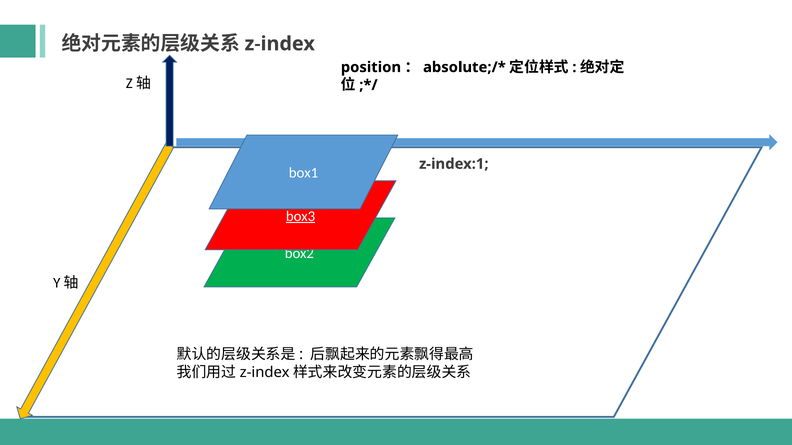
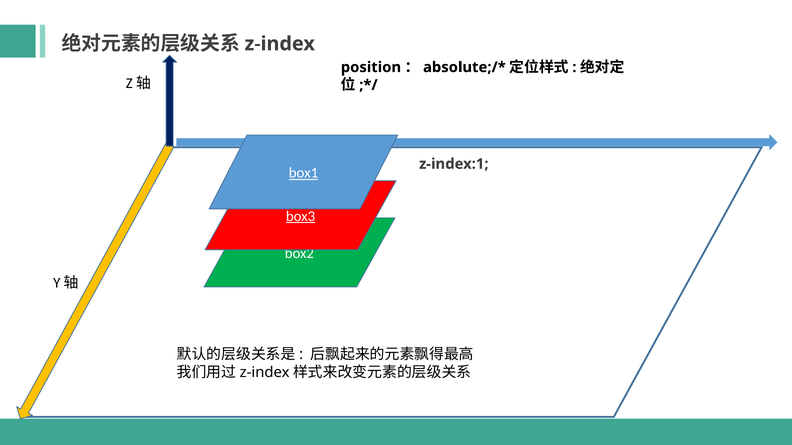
box1 underline: none -> present (304, 173)
